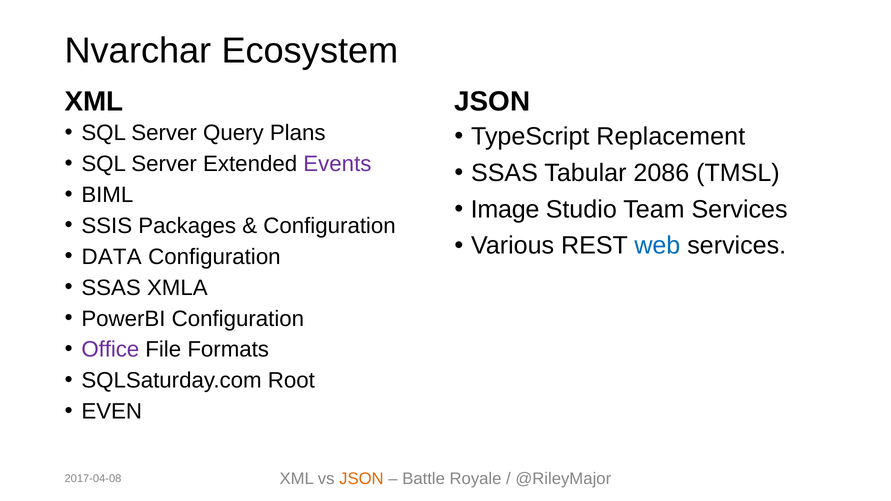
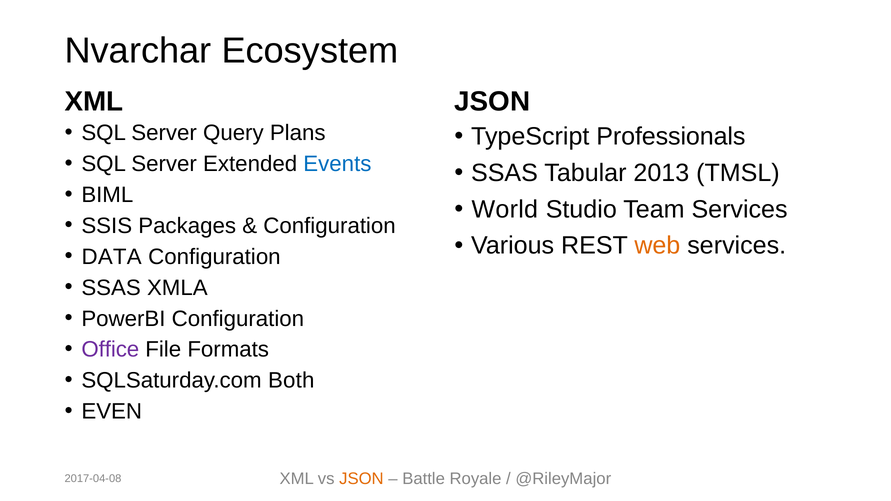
Replacement: Replacement -> Professionals (671, 137)
Events colour: purple -> blue (337, 164)
2086: 2086 -> 2013 (661, 173)
Image: Image -> World (505, 209)
web colour: blue -> orange (657, 246)
Root: Root -> Both (291, 381)
